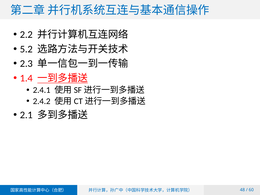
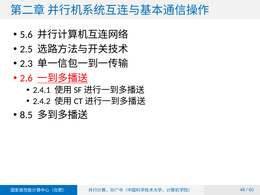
2.2: 2.2 -> 5.6 (26, 35)
5.2: 5.2 -> 2.5 (26, 49)
1.4: 1.4 -> 2.6 (26, 78)
2.1: 2.1 -> 8.5 (26, 115)
